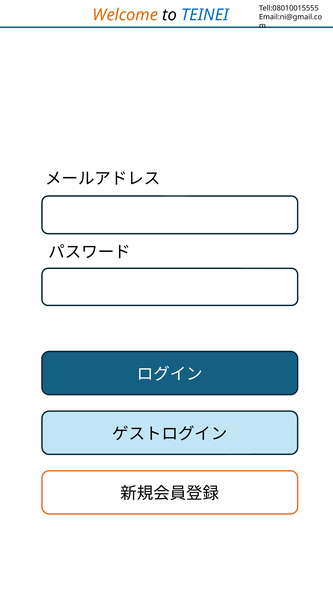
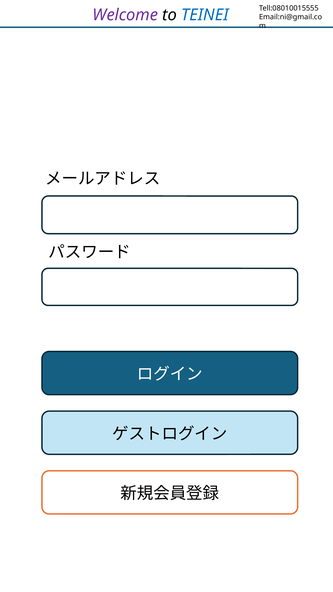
Welcome colour: orange -> purple (125, 15)
